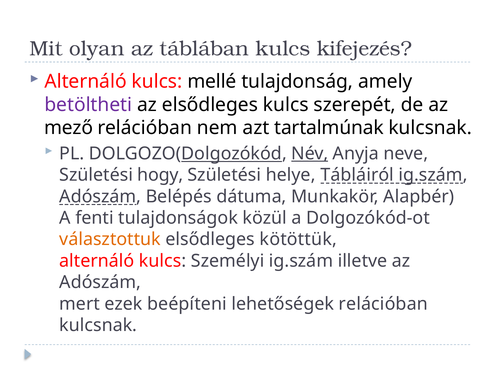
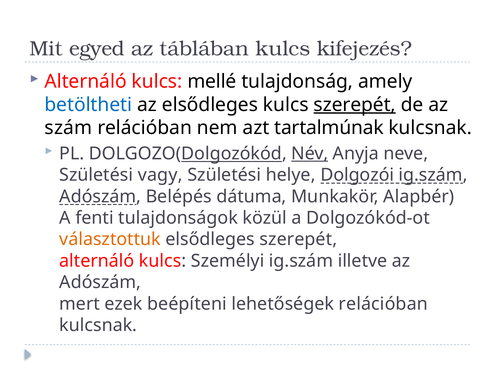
olyan: olyan -> egyed (97, 48)
betöltheti colour: purple -> blue (88, 104)
szerepét underline: none -> present (355, 104)
mező: mező -> szám (68, 128)
hogy: hogy -> vagy (160, 175)
Tábláiról: Tábláiról -> Dolgozói (357, 175)
elsődleges kötöttük: kötöttük -> szerepét (298, 239)
